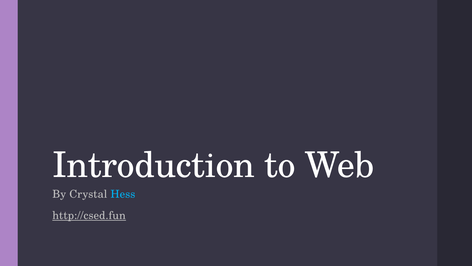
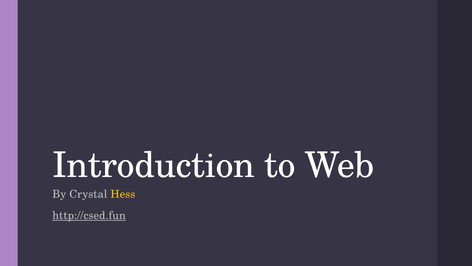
Hess colour: light blue -> yellow (123, 194)
